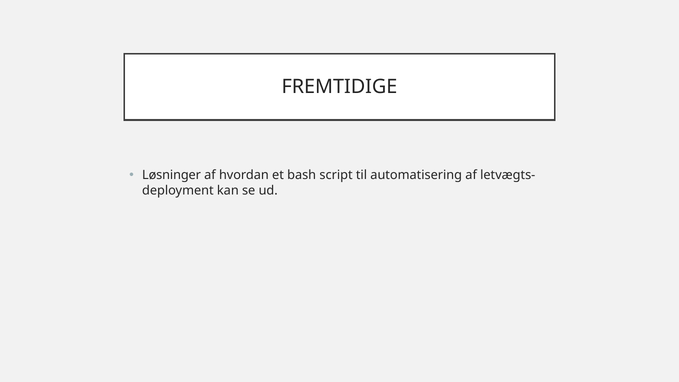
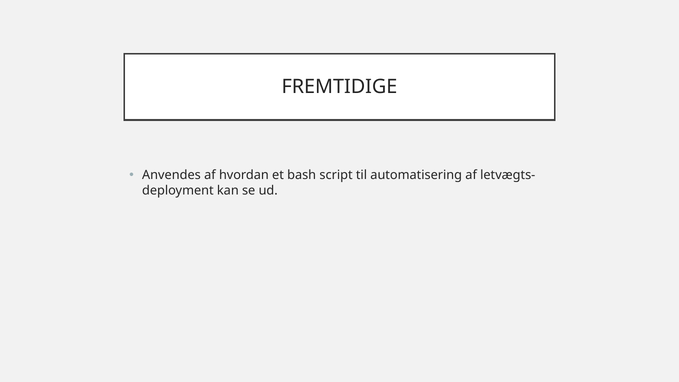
Løsninger: Løsninger -> Anvendes (171, 175)
